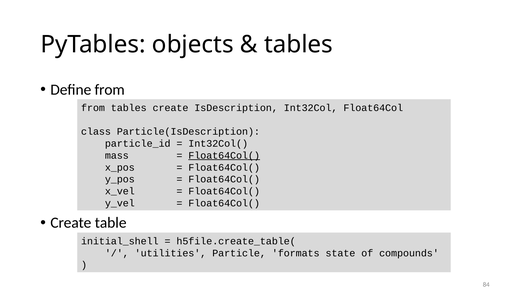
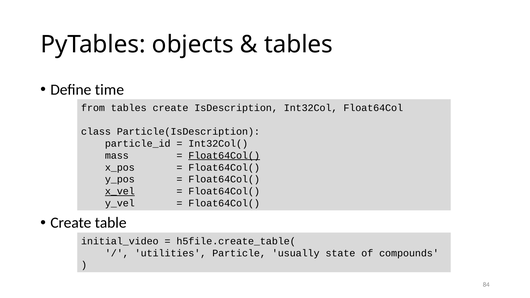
Define from: from -> time (109, 90)
x_vel underline: none -> present (120, 191)
initial_shell: initial_shell -> initial_video (120, 241)
formats: formats -> usually (296, 253)
